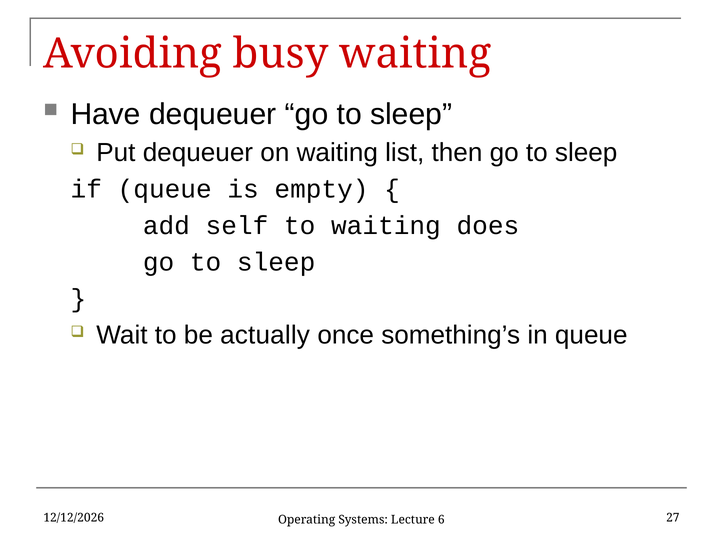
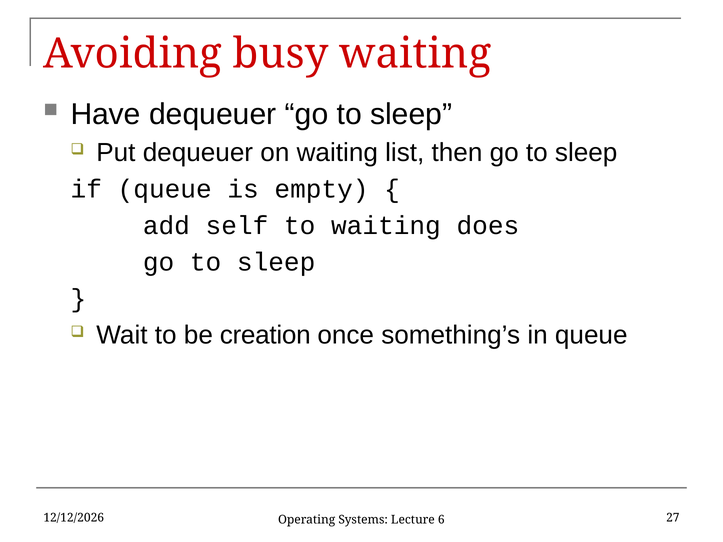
actually: actually -> creation (265, 335)
